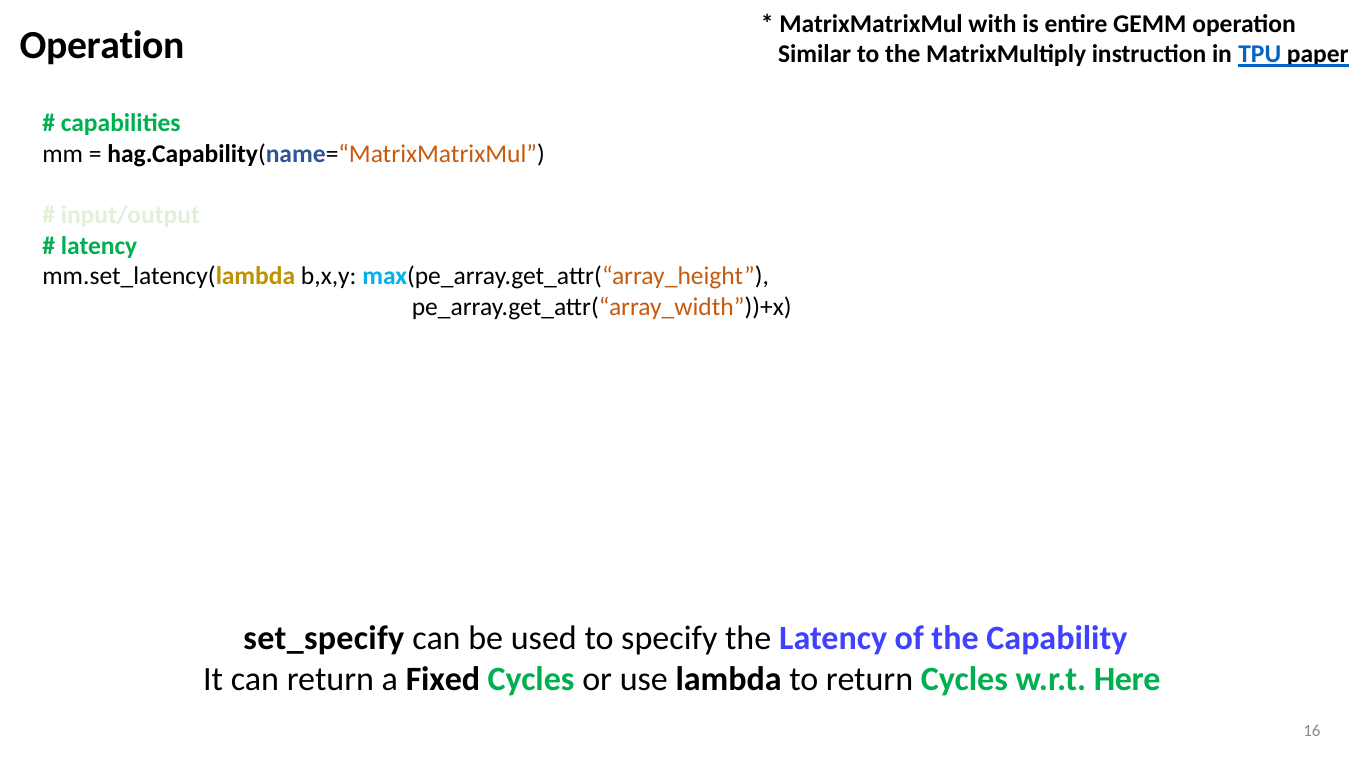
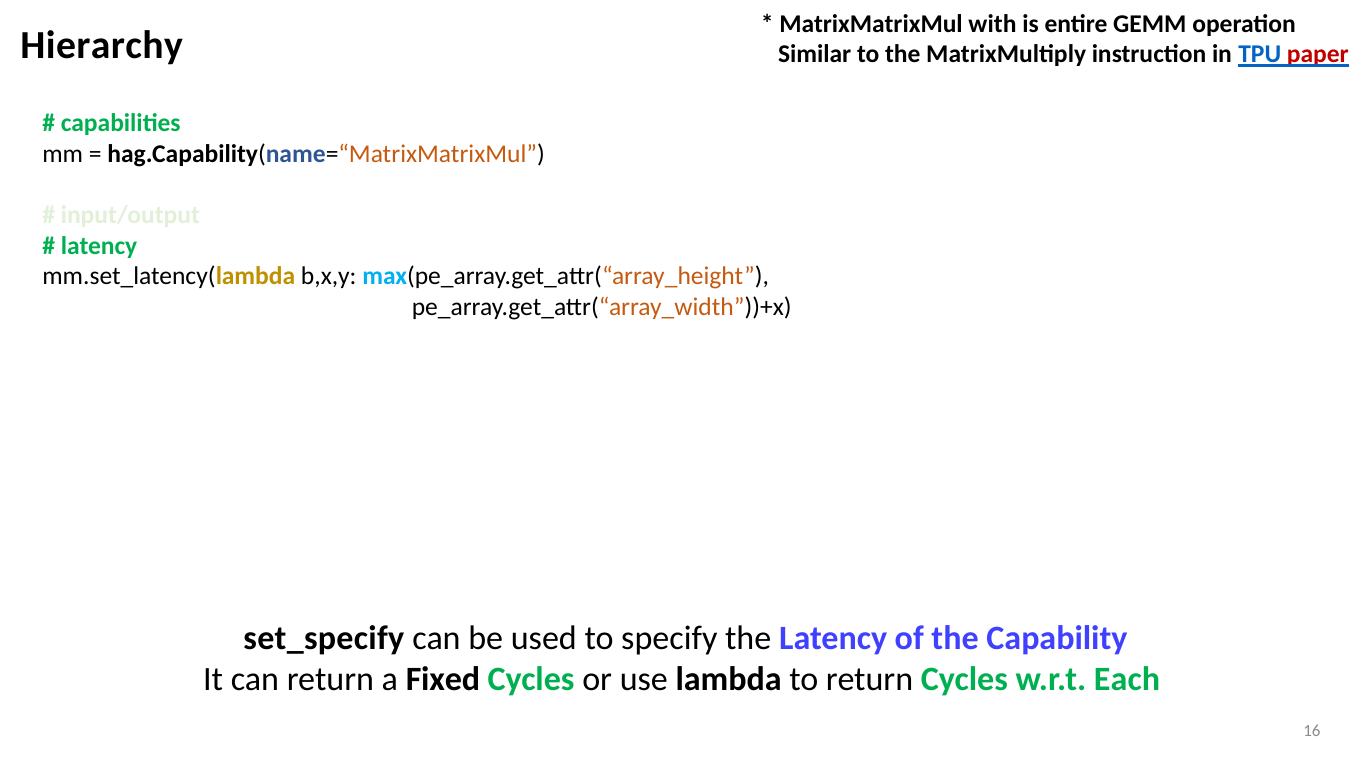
Operation: Operation -> Hierarchy (102, 45)
paper colour: black -> red (1318, 54)
Here: Here -> Each (1127, 679)
